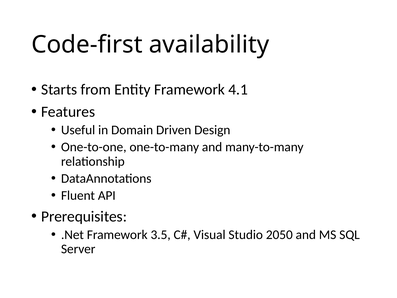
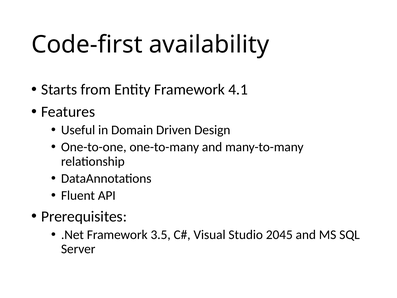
2050: 2050 -> 2045 (279, 235)
